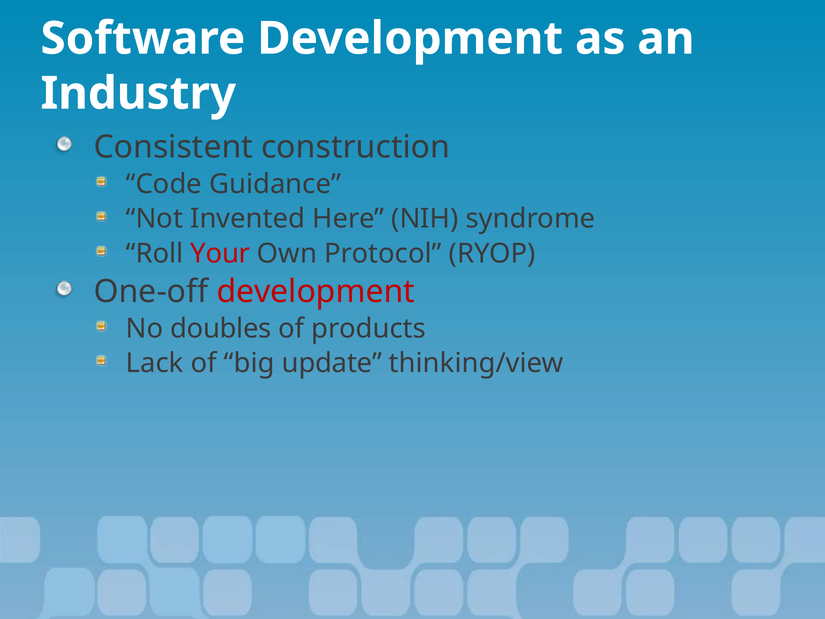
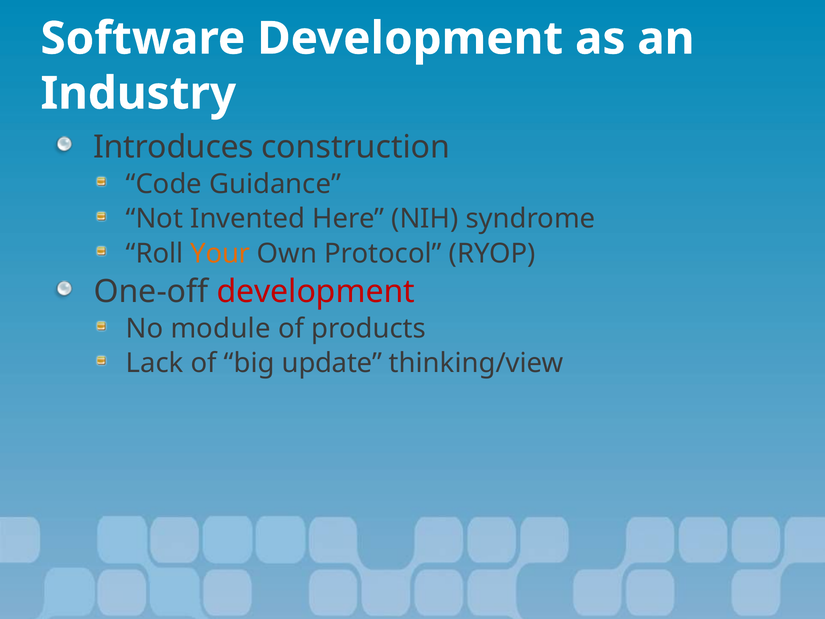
Consistent: Consistent -> Introduces (173, 147)
Your colour: red -> orange (220, 253)
doubles: doubles -> module (221, 329)
